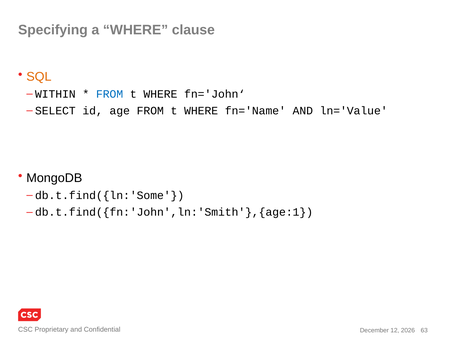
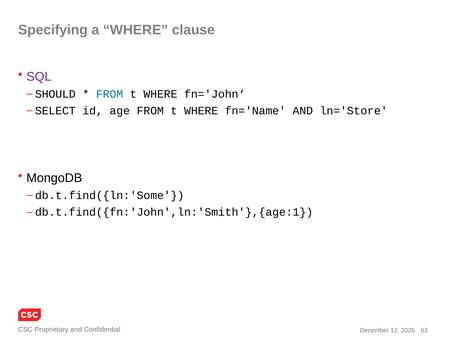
SQL colour: orange -> purple (39, 77)
WITHIN: WITHIN -> SHOULD (55, 94)
ln='Value: ln='Value -> ln='Store (354, 111)
